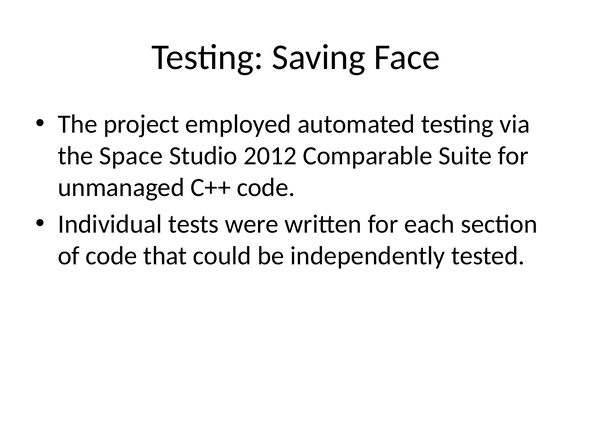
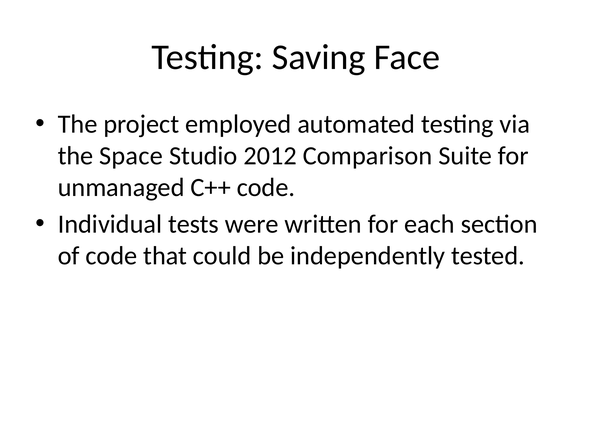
Comparable: Comparable -> Comparison (368, 156)
